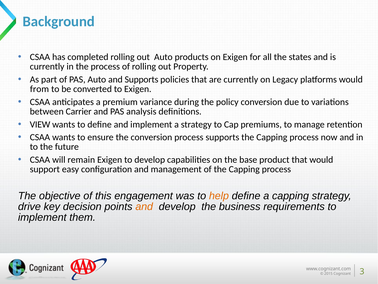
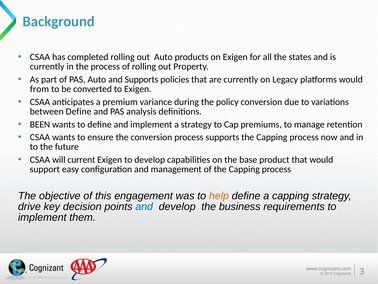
between Carrier: Carrier -> Define (79, 111)
VIEW: VIEW -> BEEN (40, 124)
remain: remain -> current (81, 159)
and colour: orange -> blue (144, 206)
